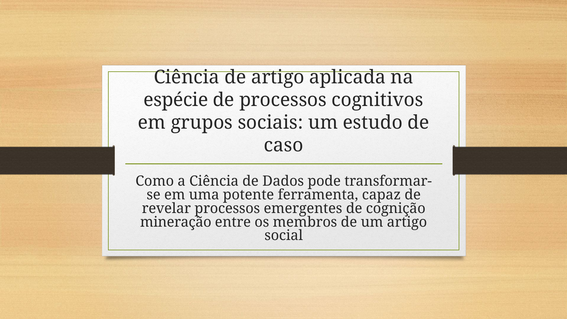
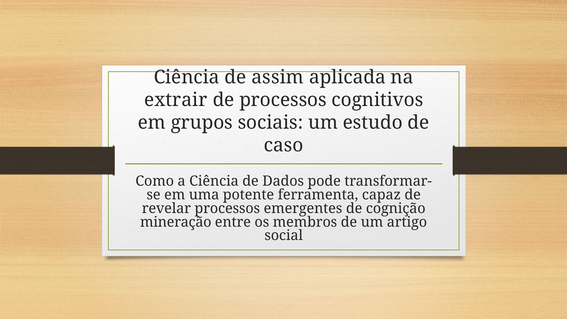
de artigo: artigo -> assim (278, 77)
espécie: espécie -> extrair (176, 100)
